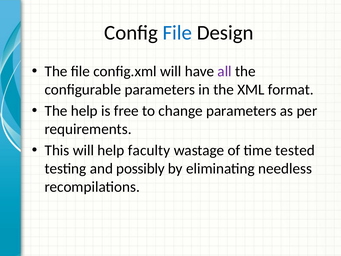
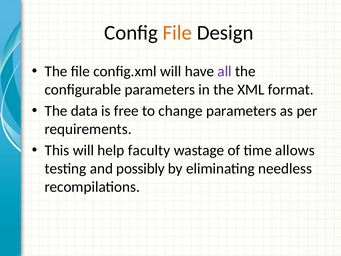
File colour: blue -> orange (177, 33)
The help: help -> data (84, 111)
tested: tested -> allows (295, 150)
